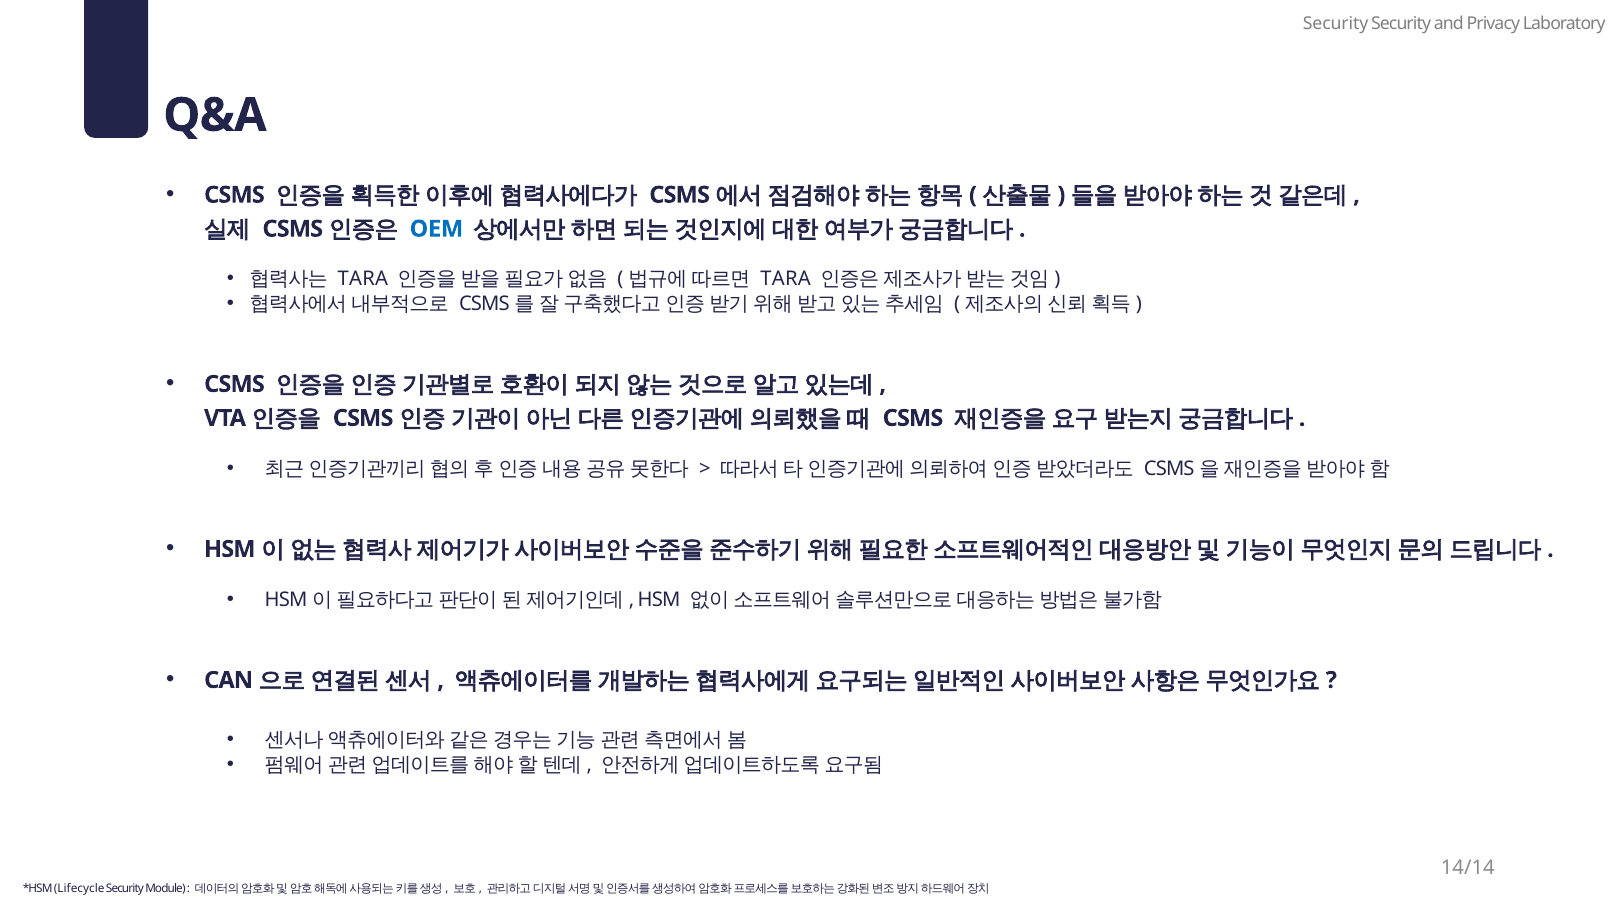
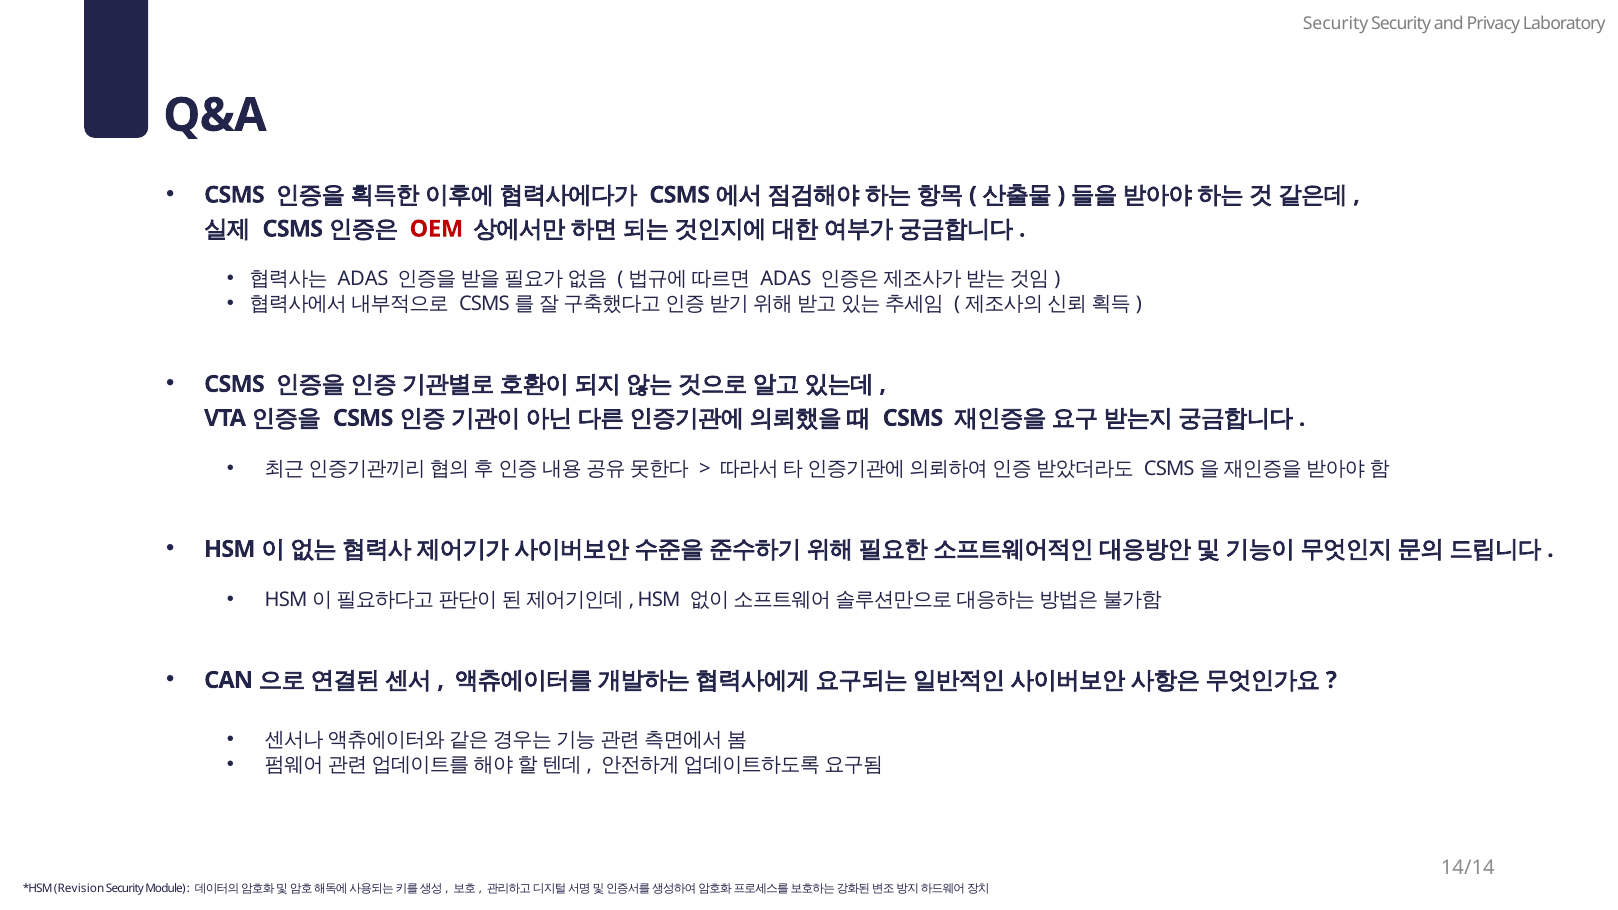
OEM colour: blue -> red (436, 229)
TARA: TARA -> ADAS (363, 279)
TARA: TARA -> ADAS (786, 279)
Lifecycle: Lifecycle -> Revision (79, 888)
